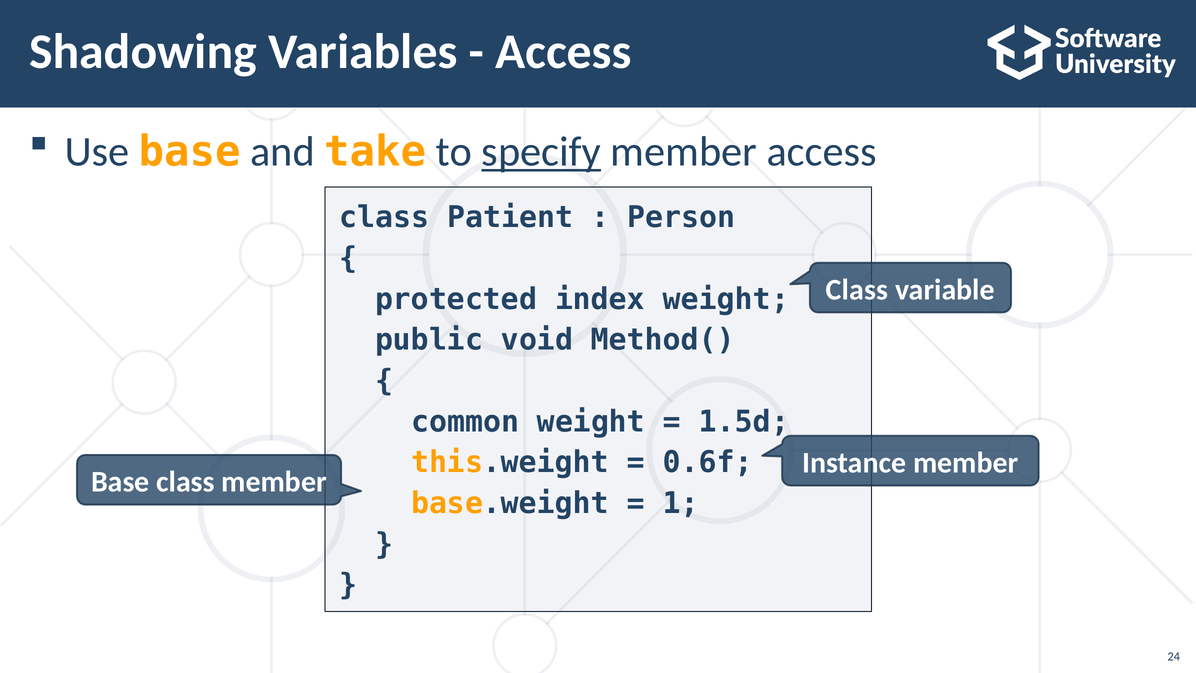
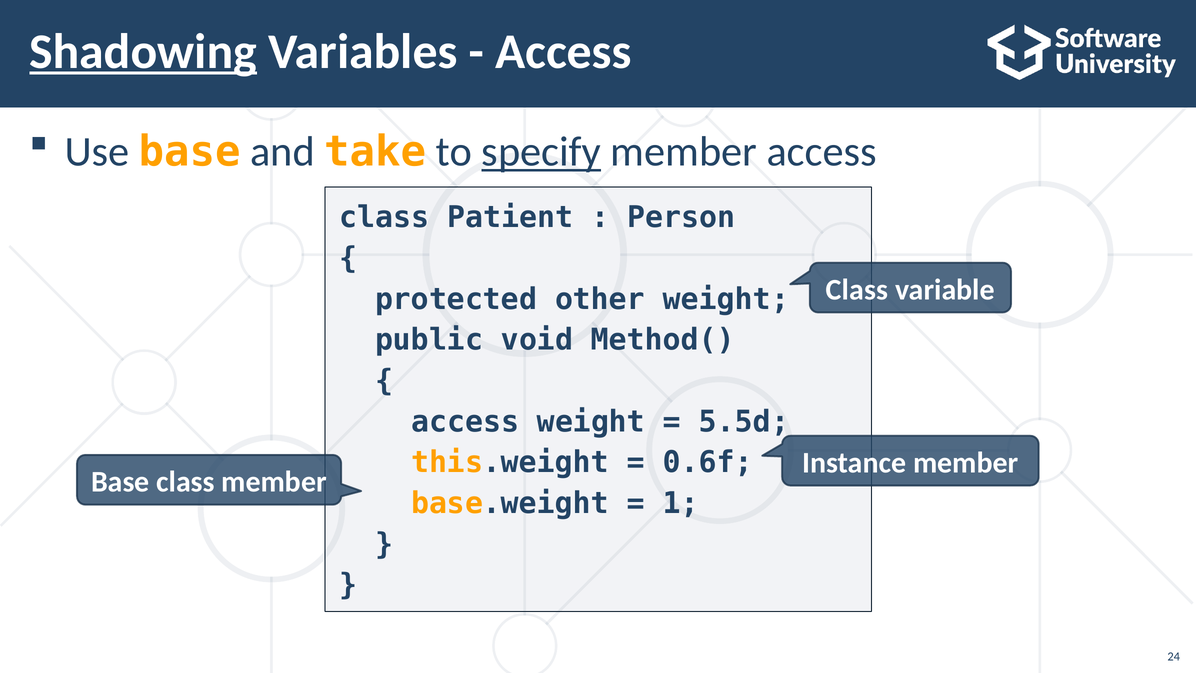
Shadowing underline: none -> present (143, 52)
index: index -> other (600, 299)
common: common -> access (465, 422)
1.5d: 1.5d -> 5.5d (744, 422)
